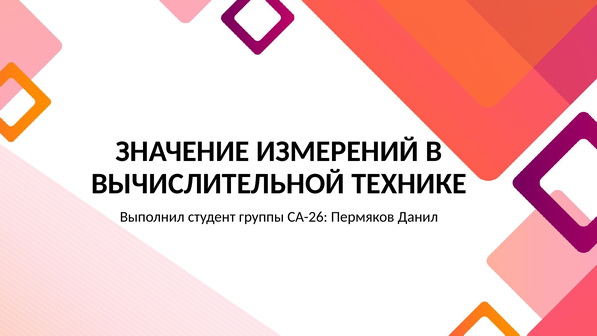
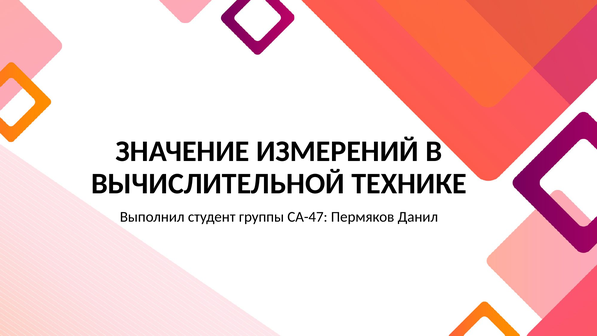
СА-26: СА-26 -> СА-47 (307, 217)
